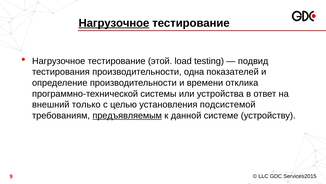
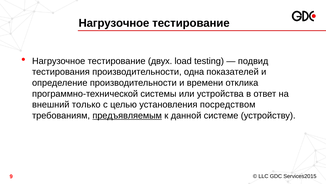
Нагрузочное underline: present -> none (114, 23)
этой: этой -> двух (160, 61)
подсистемой: подсистемой -> посредством (228, 104)
